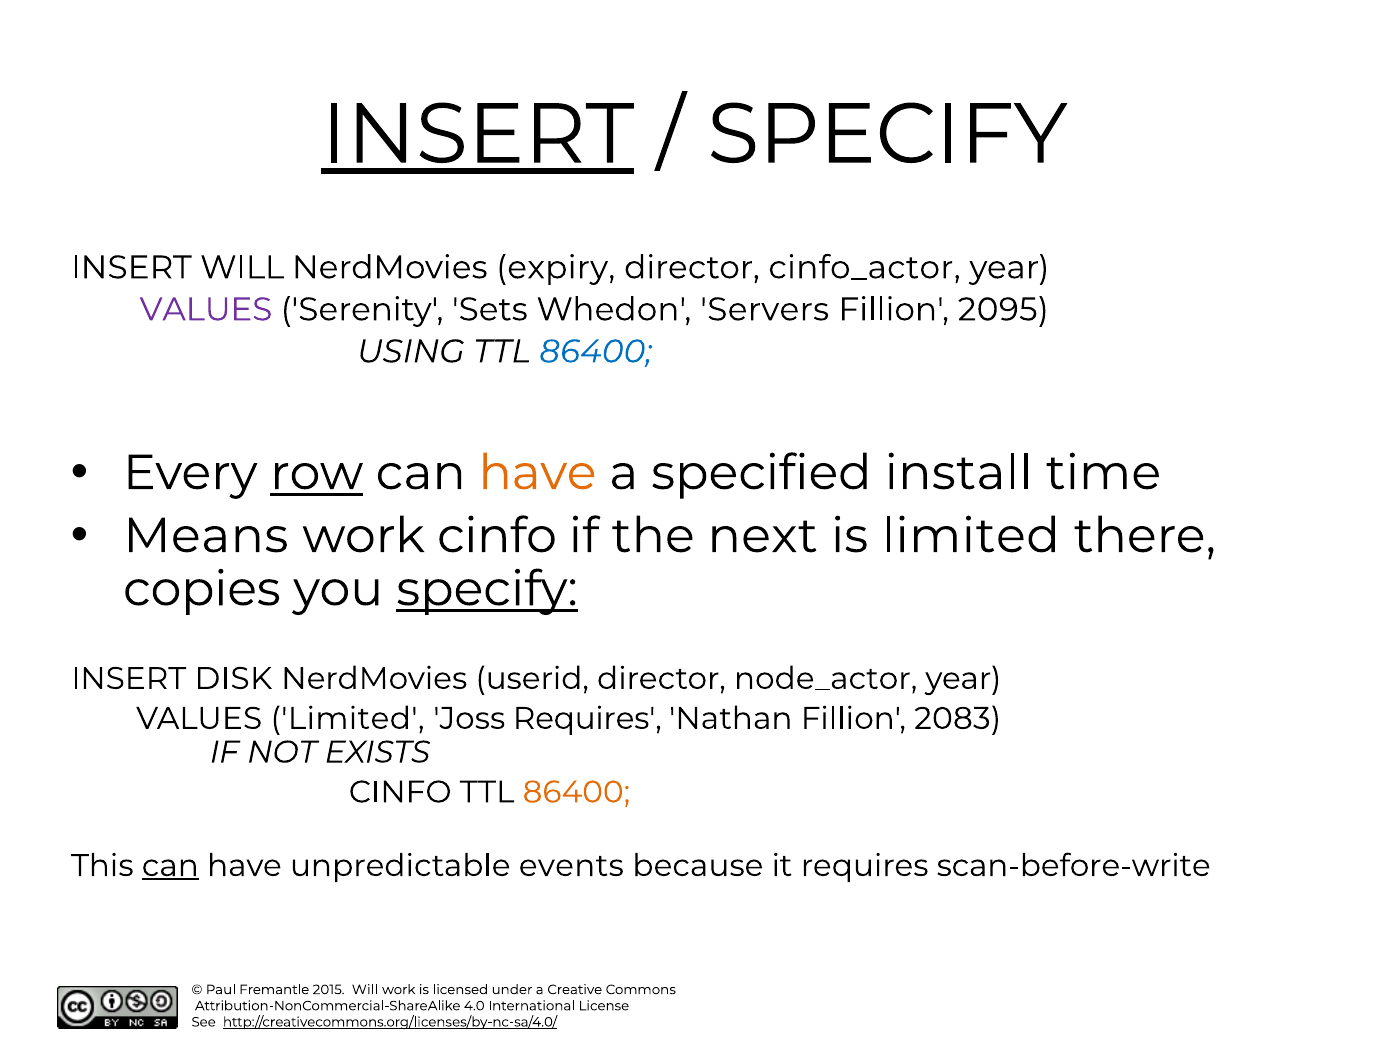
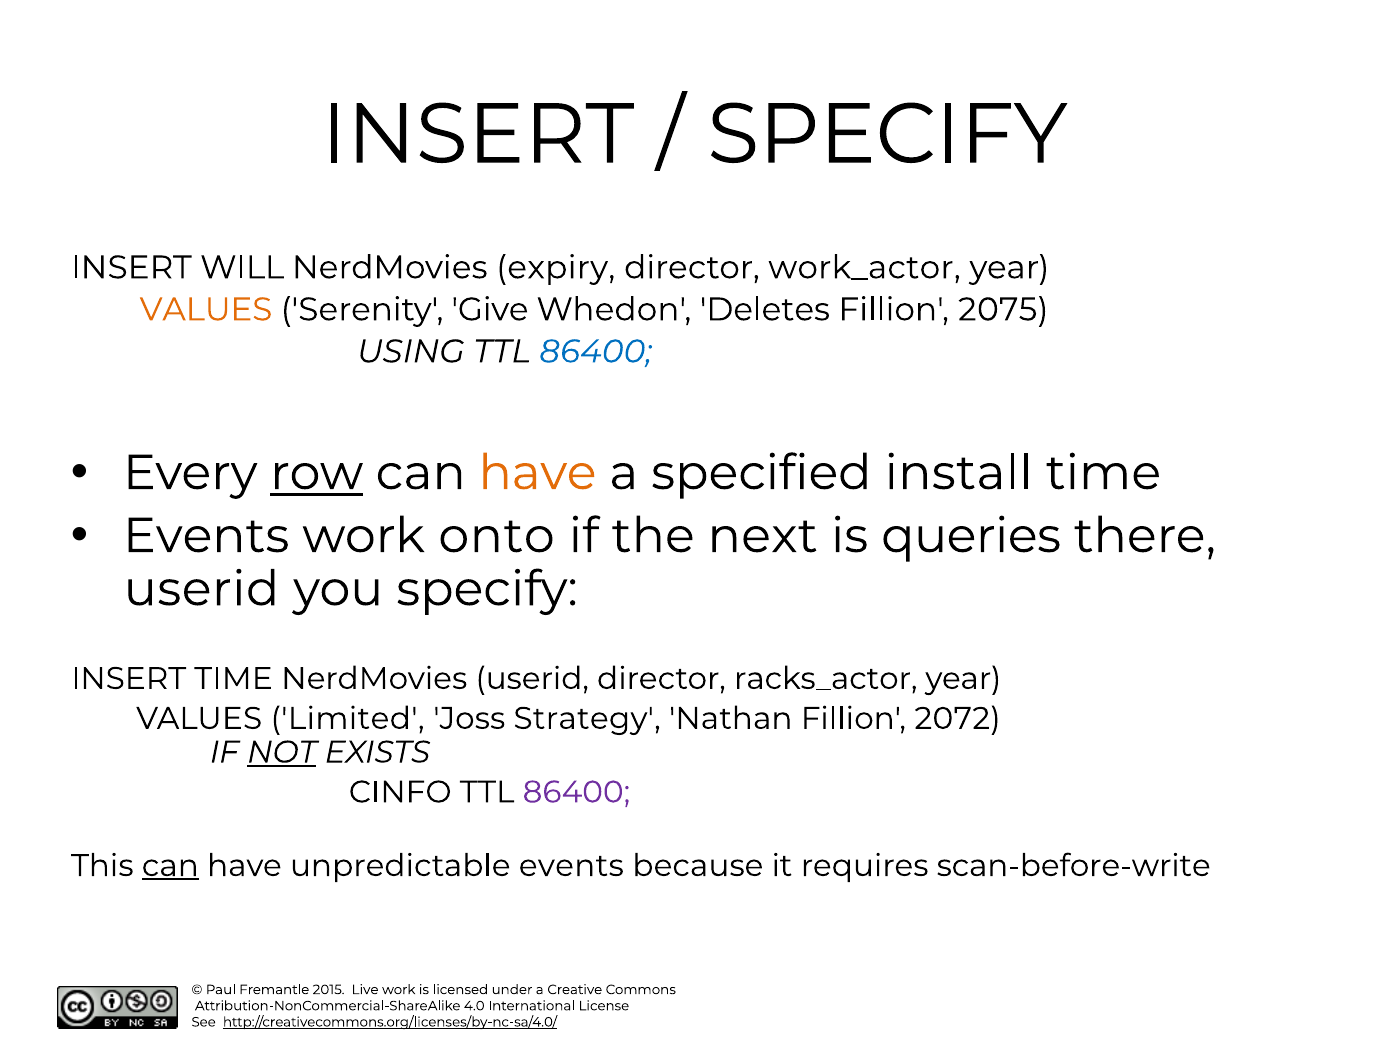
INSERT underline: present -> none (478, 134)
cinfo_actor: cinfo_actor -> work_actor (865, 268)
VALUES colour: purple -> orange (206, 310)
Sets: Sets -> Give (490, 310)
Servers: Servers -> Deletes (765, 310)
2095: 2095 -> 2075 (1003, 310)
Means: Means -> Events (206, 536)
work cinfo: cinfo -> onto (497, 536)
is limited: limited -> queries (971, 536)
copies: copies -> userid (202, 589)
specify underline: present -> none (487, 589)
INSERT DISK: DISK -> TIME (233, 678)
node_actor: node_actor -> racks_actor (826, 678)
Joss Requires: Requires -> Strategy (587, 718)
2083: 2083 -> 2072 (958, 718)
NOT underline: none -> present (282, 752)
86400 colour: orange -> purple (576, 792)
Will: Will -> Live (365, 989)
